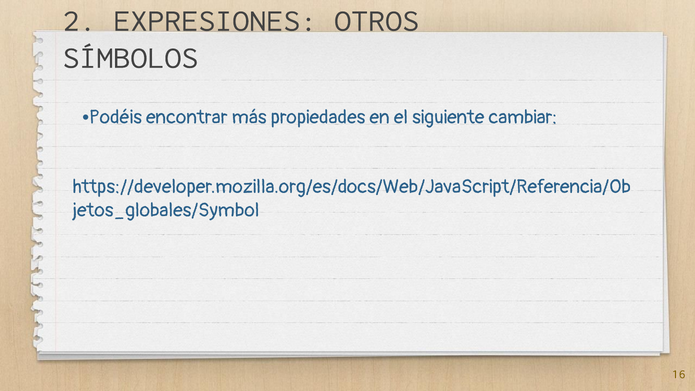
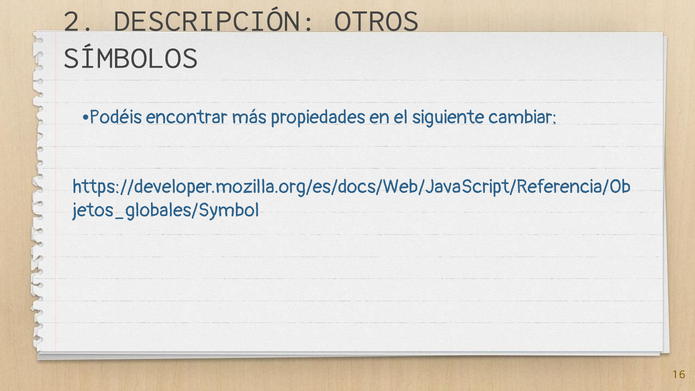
EXPRESIONES: EXPRESIONES -> DESCRIPCIÓN (215, 21)
